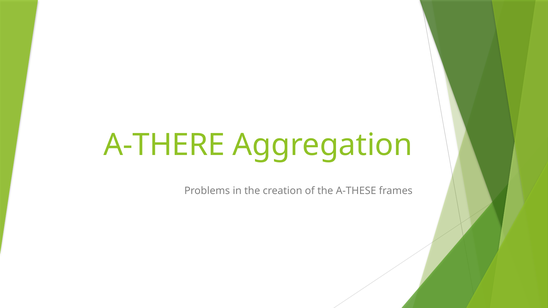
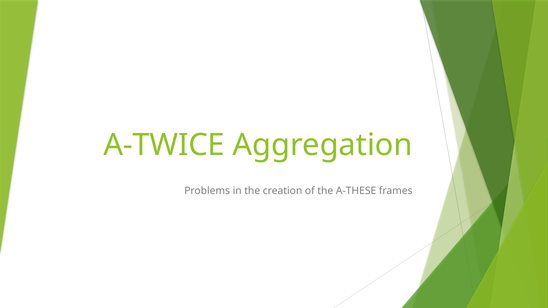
A-THERE: A-THERE -> A-TWICE (164, 145)
